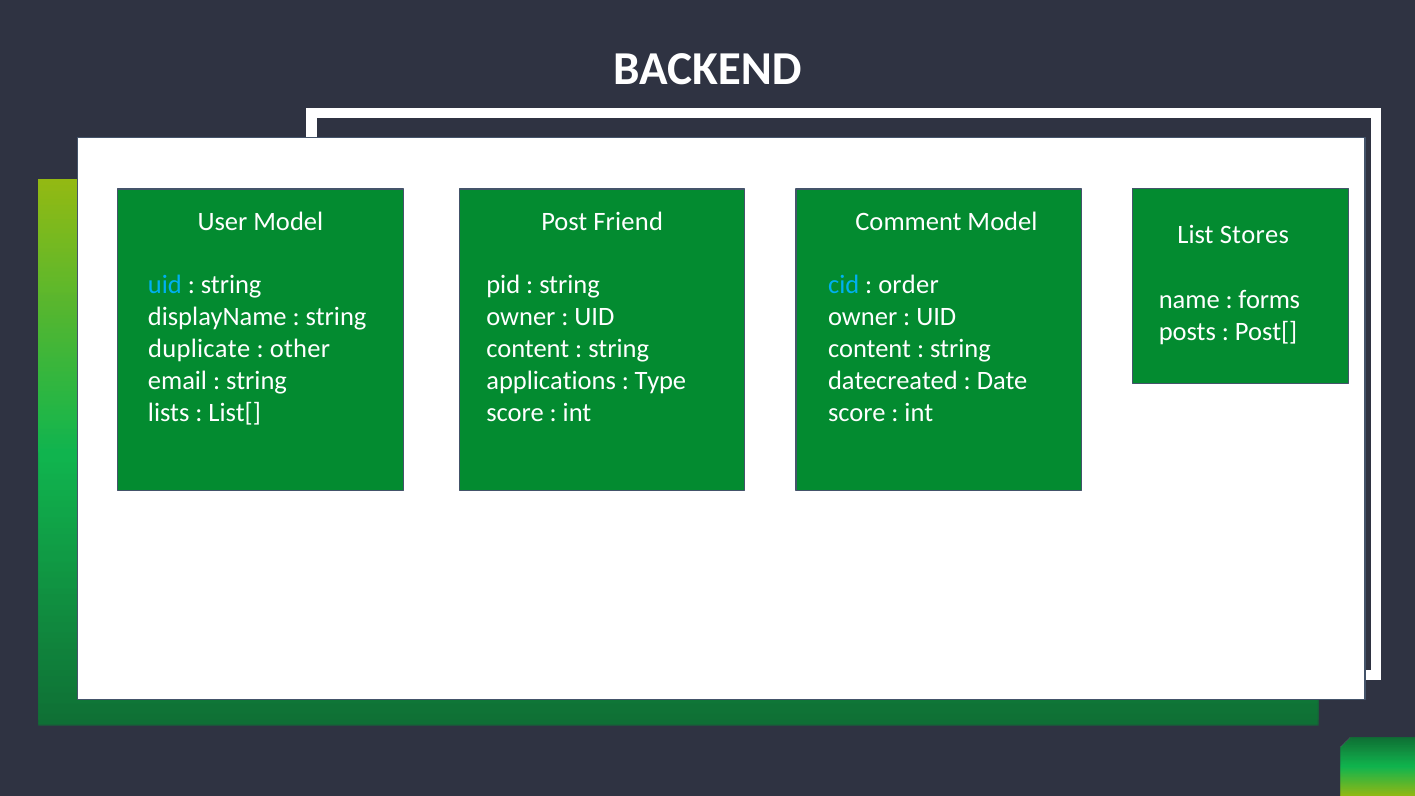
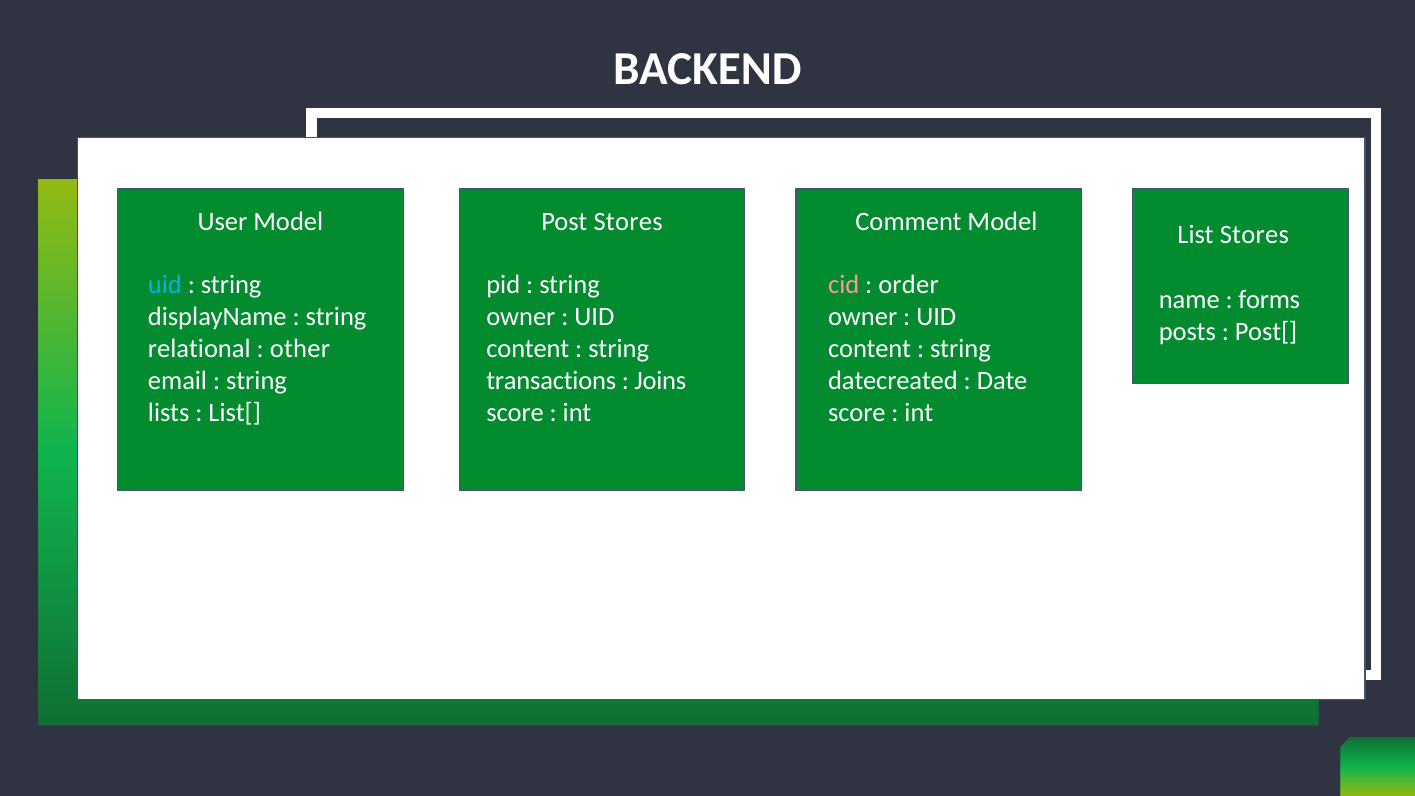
Post Friend: Friend -> Stores (628, 222)
cid colour: light blue -> pink (844, 285)
duplicate: duplicate -> relational (199, 349)
applications: applications -> transactions (551, 380)
Type: Type -> Joins (660, 380)
